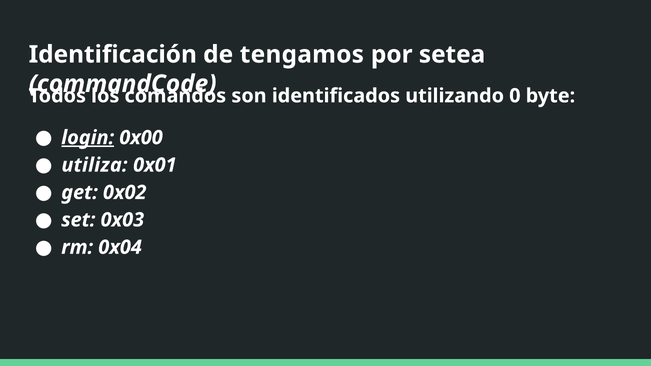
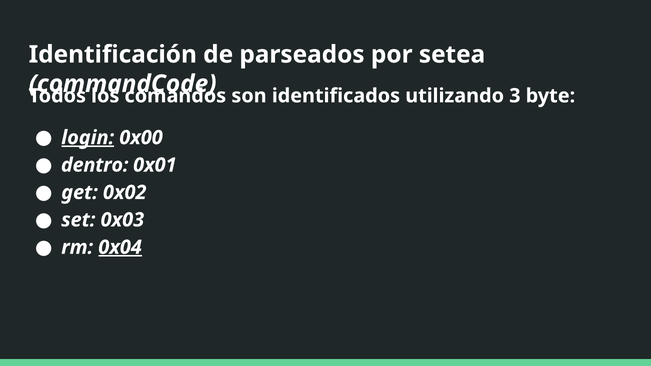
tengamos: tengamos -> parseados (302, 55)
0: 0 -> 3 (515, 96)
utiliza: utiliza -> dentro (95, 165)
0x04 underline: none -> present (120, 247)
